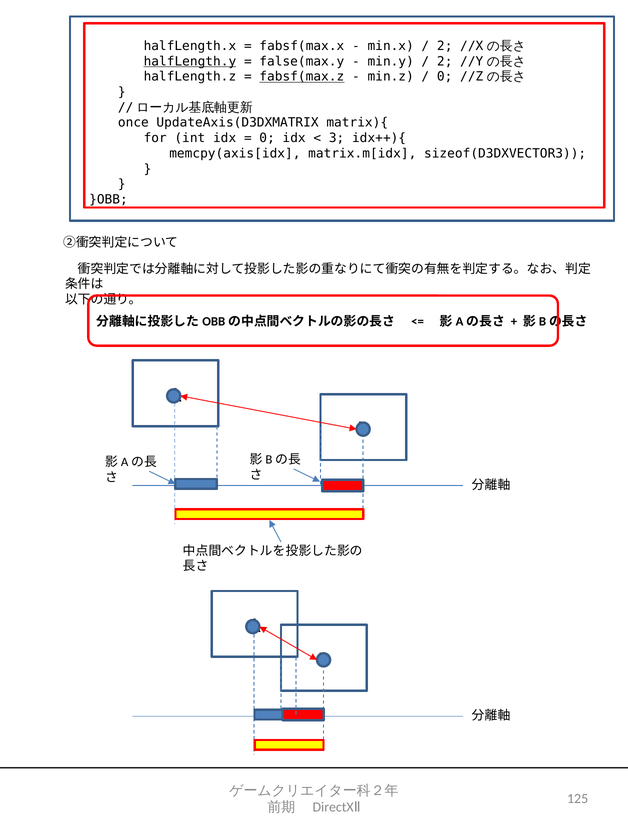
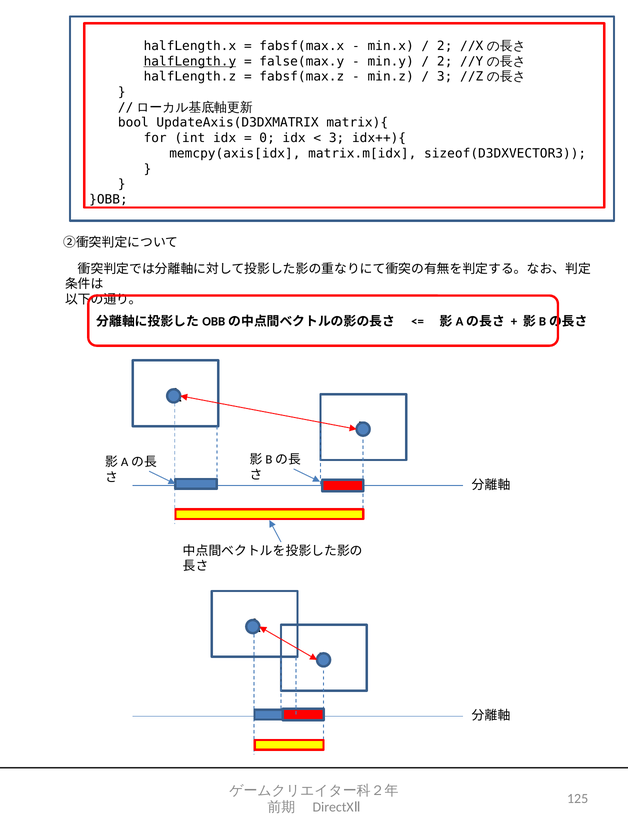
fabsf(max.z underline: present -> none (302, 77)
0: 0 -> 3 (445, 77)
once: once -> bool (133, 123)
